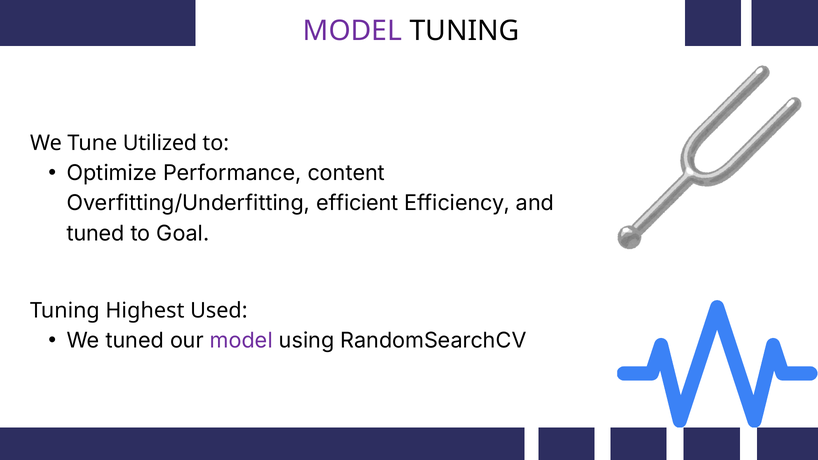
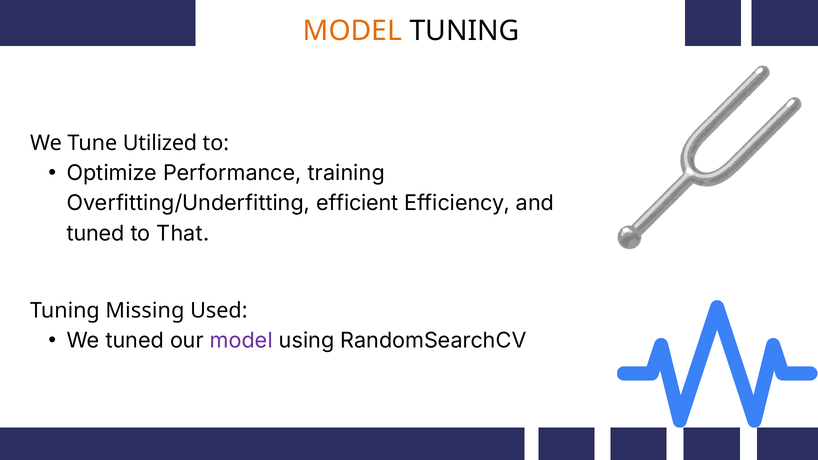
MODEL colour: purple -> orange (352, 31)
content: content -> training (346, 173)
Goal: Goal -> That (183, 234)
Highest: Highest -> Missing (145, 310)
